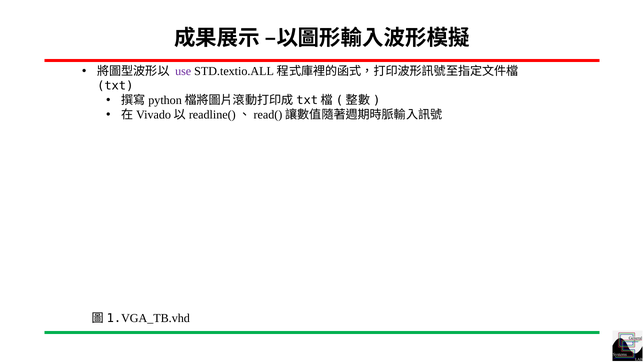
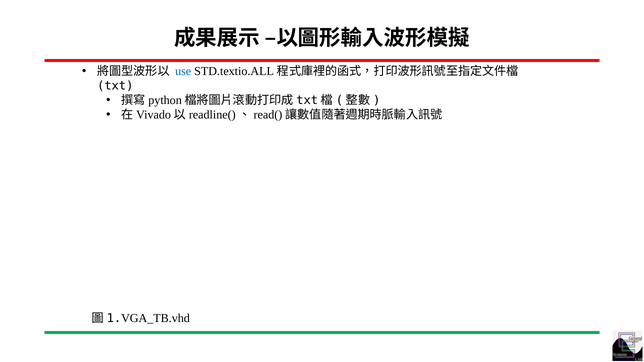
use colour: purple -> blue (183, 71)
